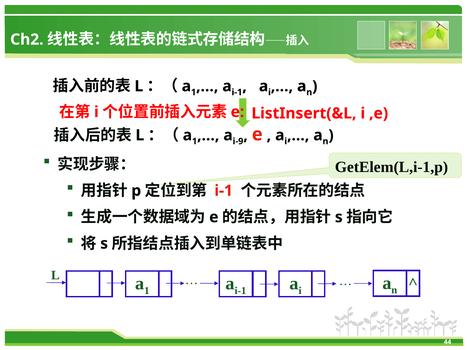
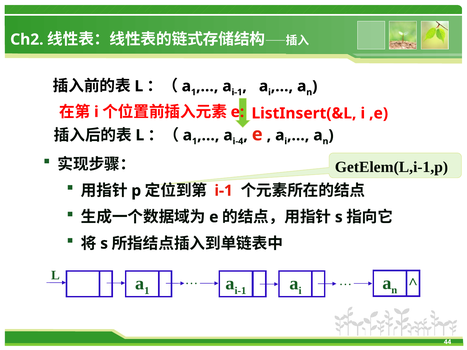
i-9: i-9 -> i-4 (238, 141)
